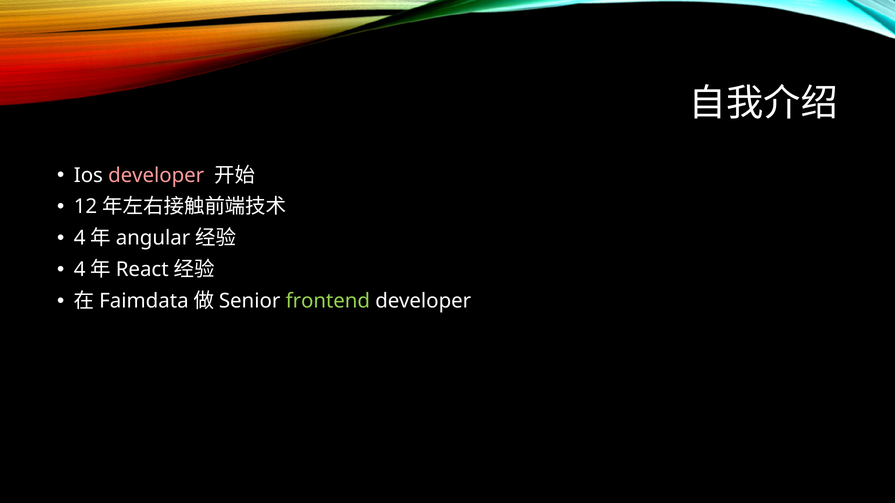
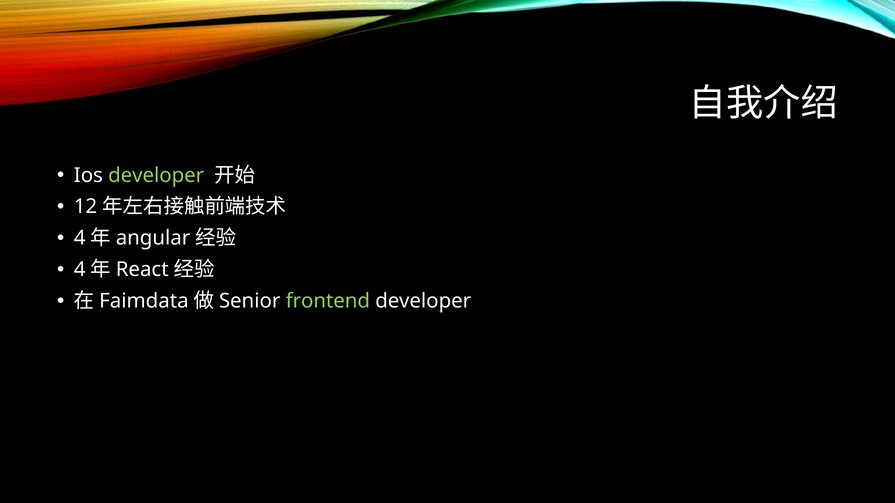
developer colour: pink -> light green (156, 175)
